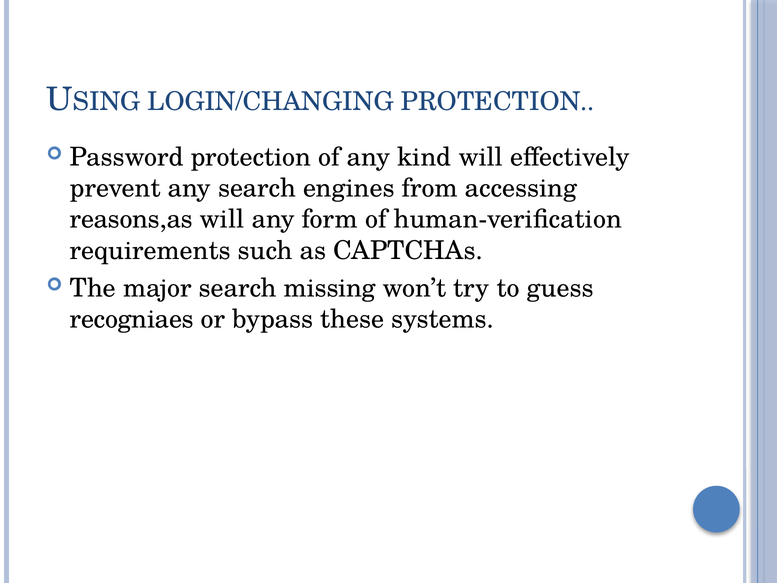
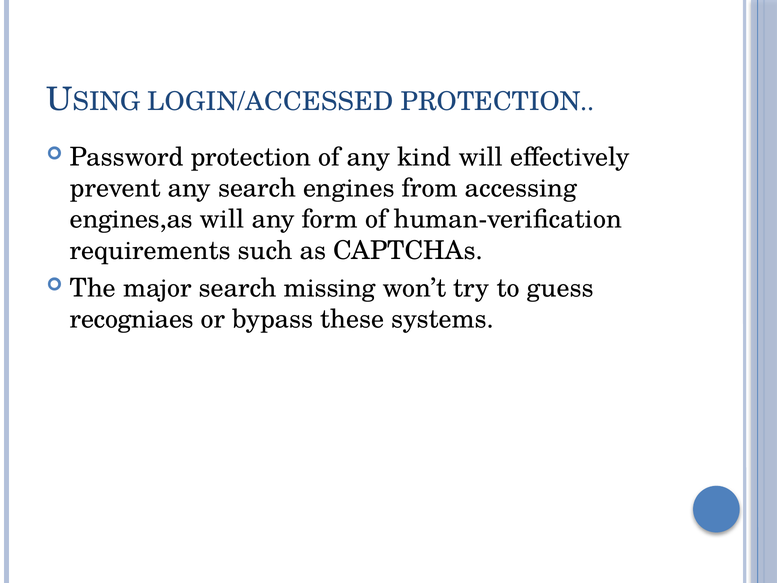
LOGIN/CHANGING: LOGIN/CHANGING -> LOGIN/ACCESSED (270, 102)
reasons,as: reasons,as -> engines,as (131, 219)
